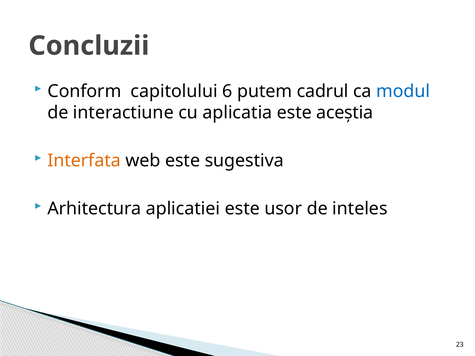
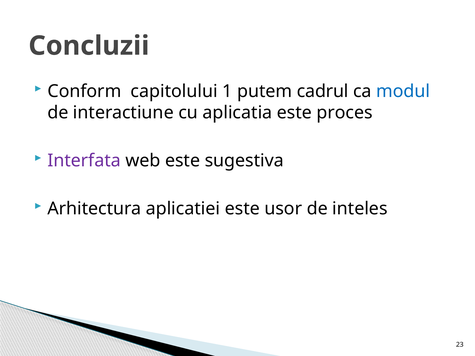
6: 6 -> 1 (227, 91)
aceștia: aceștia -> proces (345, 113)
Interfata colour: orange -> purple (84, 161)
